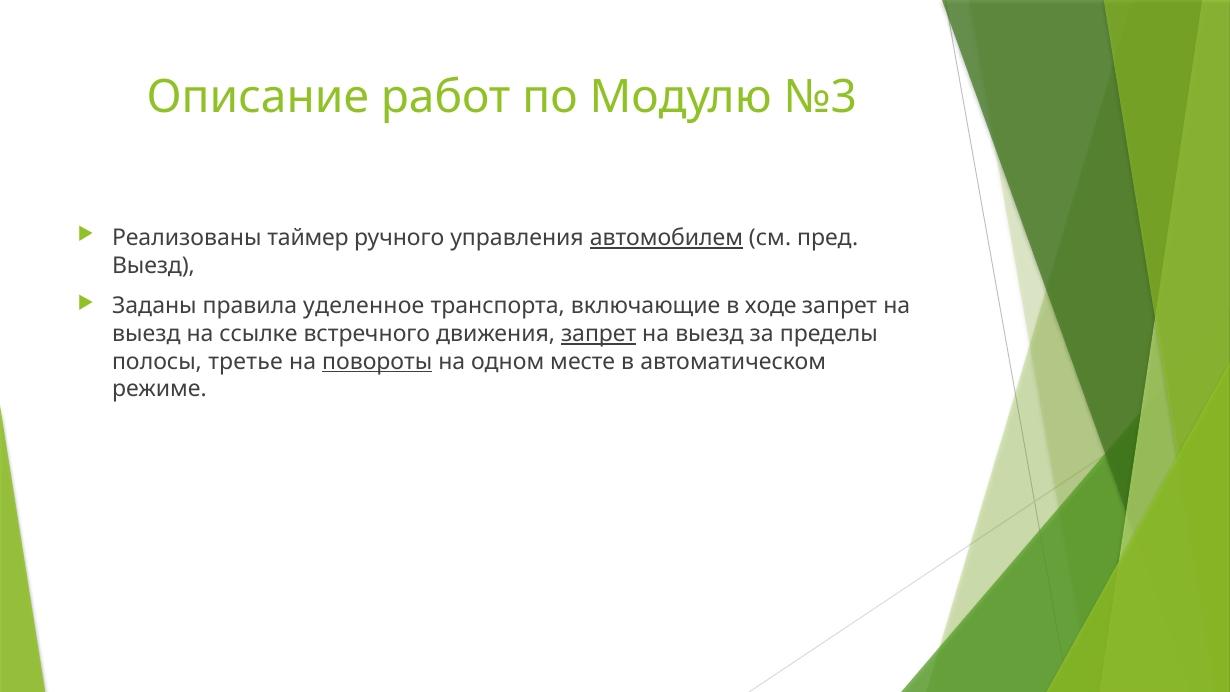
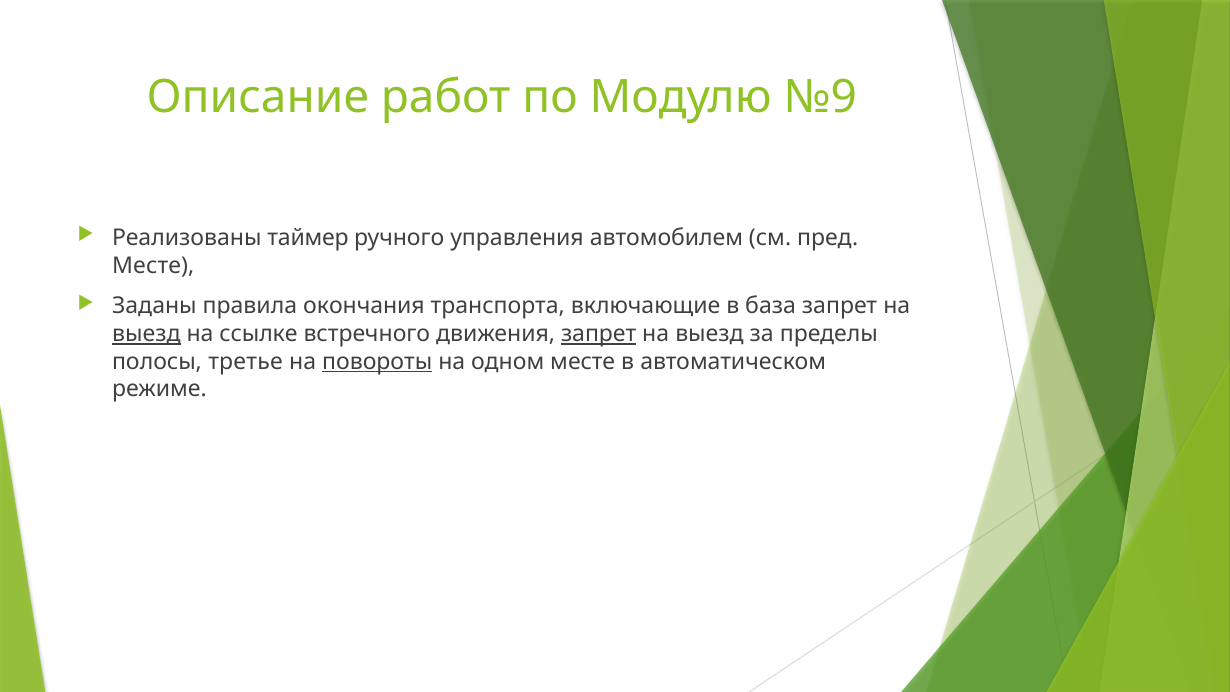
№3: №3 -> №9 (820, 97)
автомобилем underline: present -> none (666, 238)
Выезд: Выезд -> Месте (153, 266)
уделенное: уделенное -> окончания (364, 306)
ходе: ходе -> база (771, 306)
выезд underline: none -> present (146, 334)
